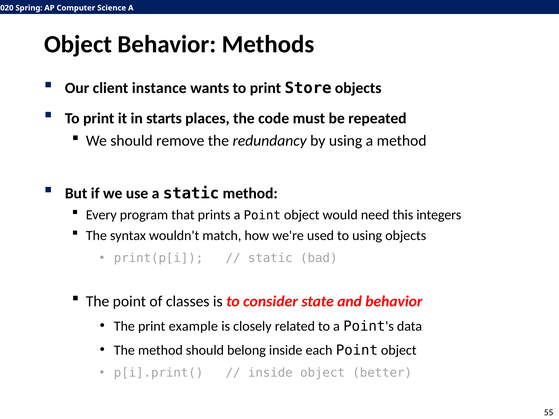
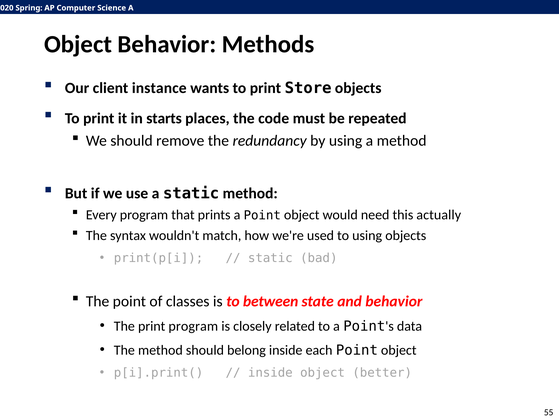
integers: integers -> actually (439, 215)
consider: consider -> between (271, 302)
print example: example -> program (193, 326)
